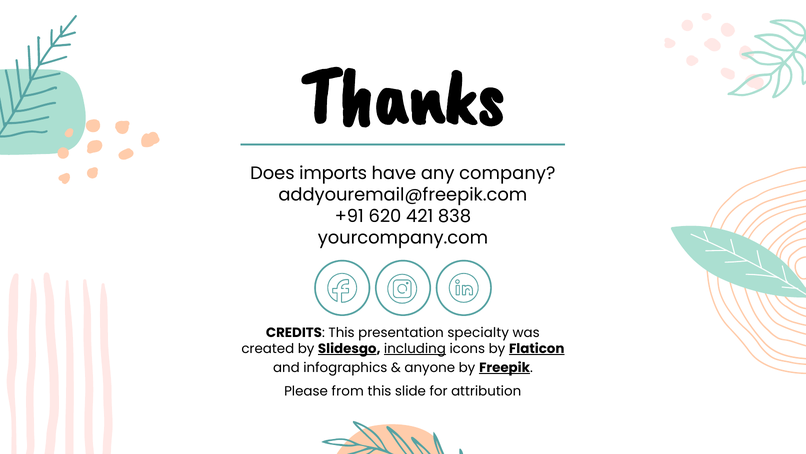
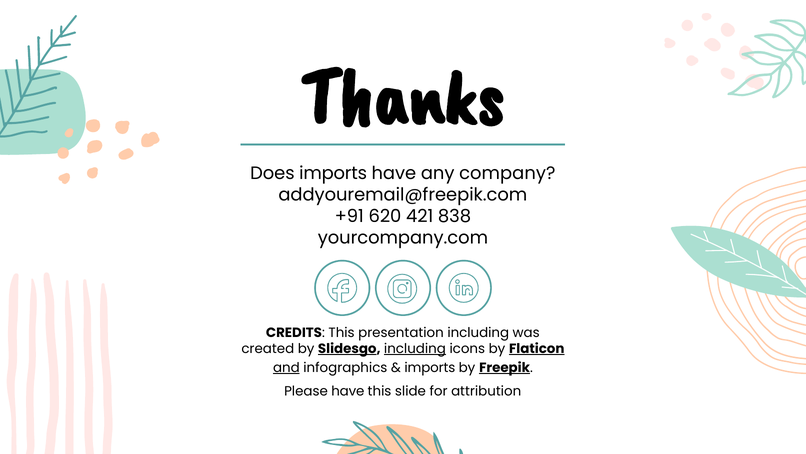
presentation specialty: specialty -> including (478, 332)
and underline: none -> present (286, 367)
anyone: anyone -> imports (430, 367)
Please from: from -> have (348, 391)
